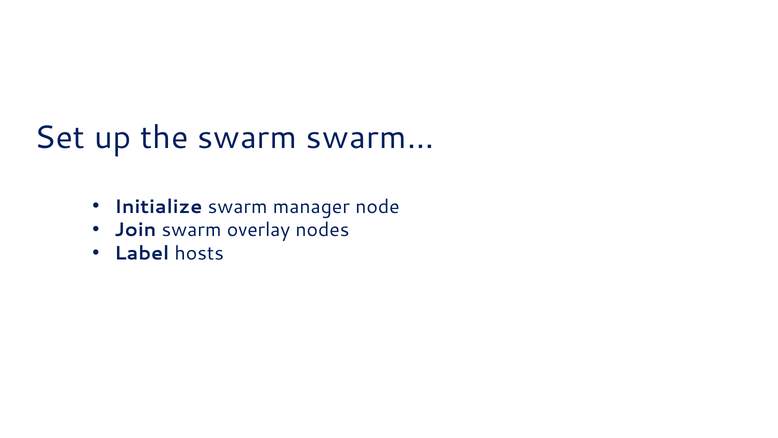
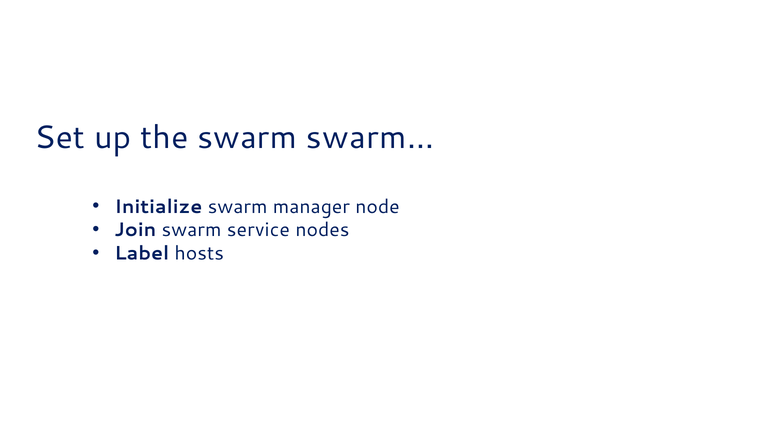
overlay: overlay -> service (258, 230)
